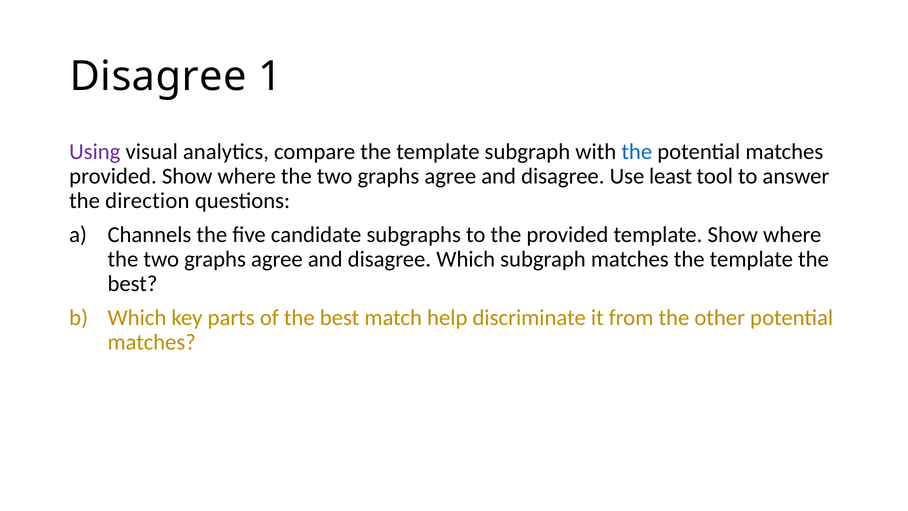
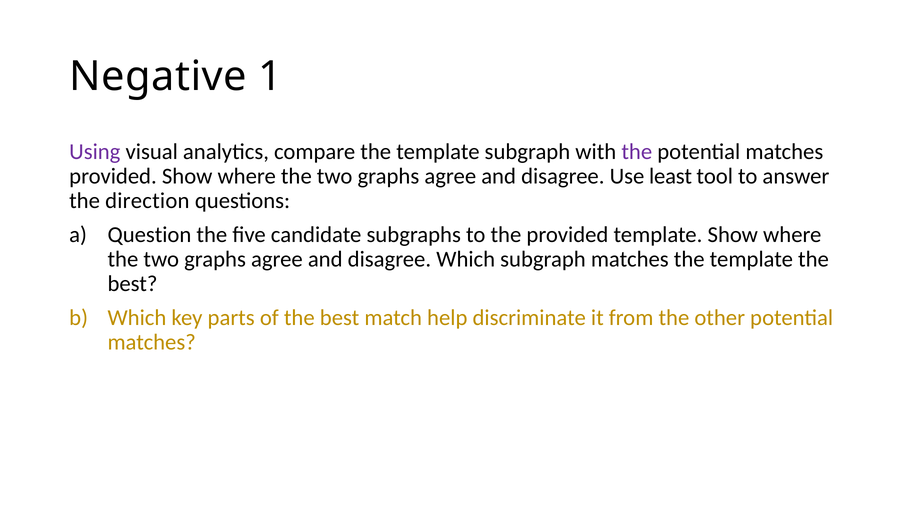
Disagree: Disagree -> Negative (158, 76)
the colour: blue -> purple (637, 151)
Channels: Channels -> Question (149, 234)
